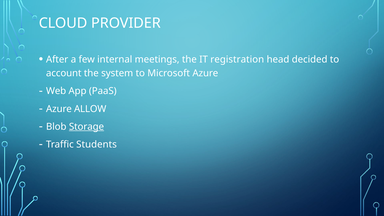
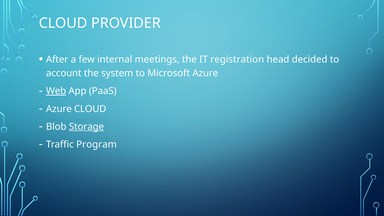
Web underline: none -> present (56, 91)
Azure ALLOW: ALLOW -> CLOUD (90, 109)
Students: Students -> Program (97, 145)
